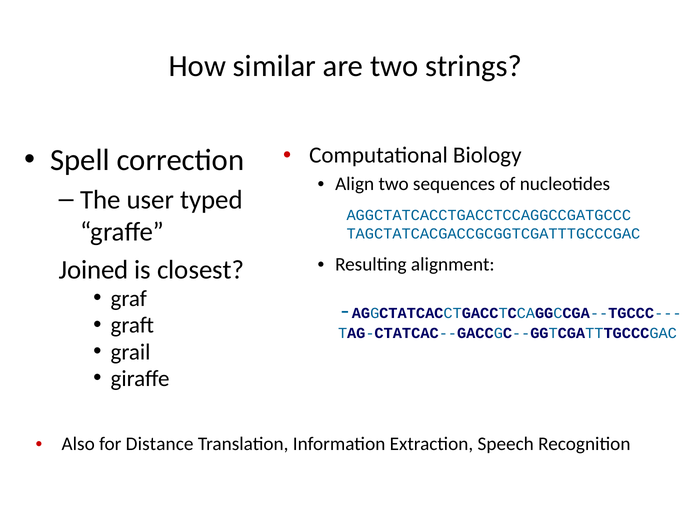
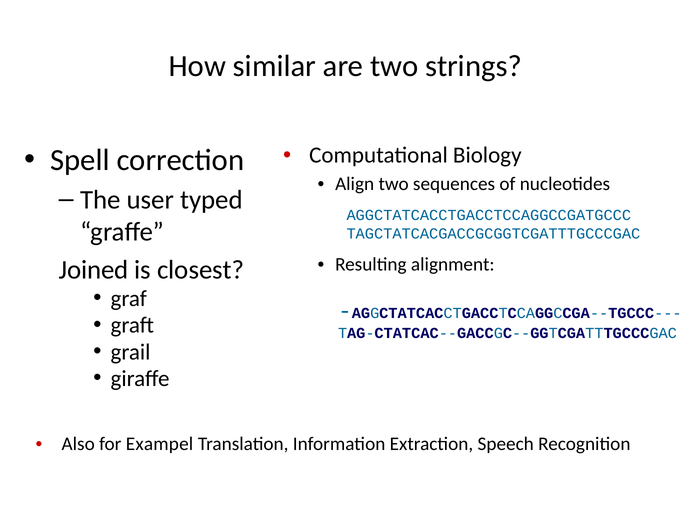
Distance: Distance -> Exampel (160, 444)
